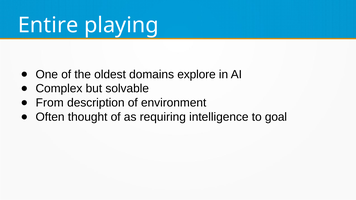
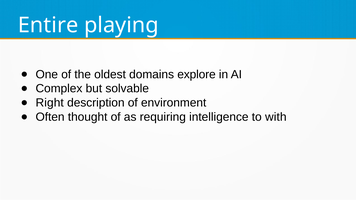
From: From -> Right (50, 103)
goal: goal -> with (276, 117)
